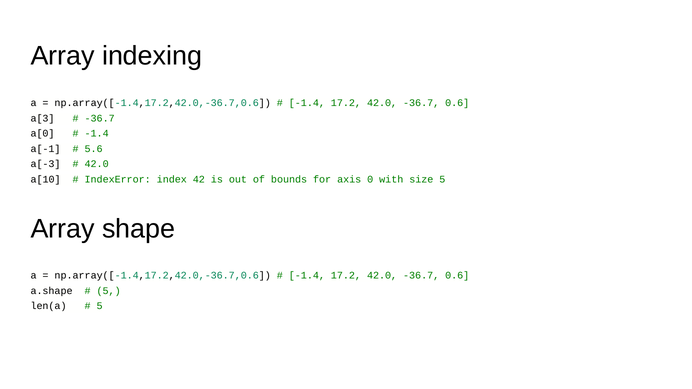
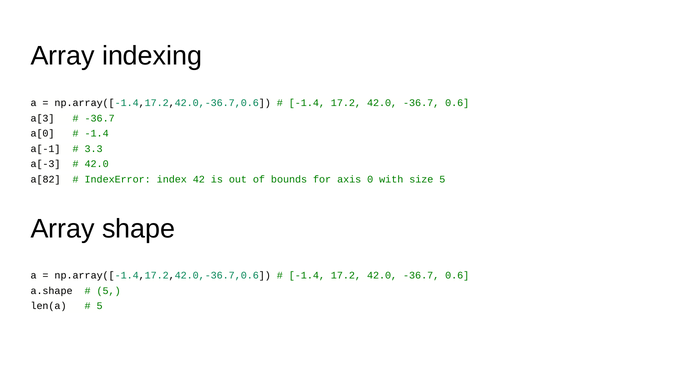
5.6: 5.6 -> 3.3 (94, 149)
a[10: a[10 -> a[82 (46, 179)
